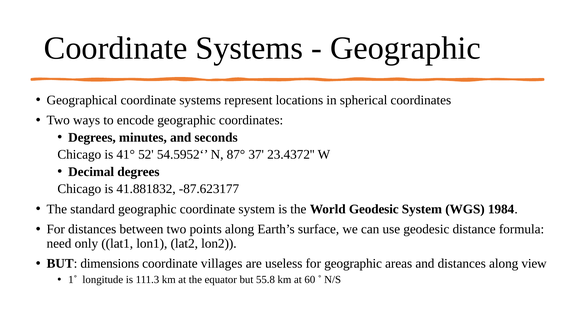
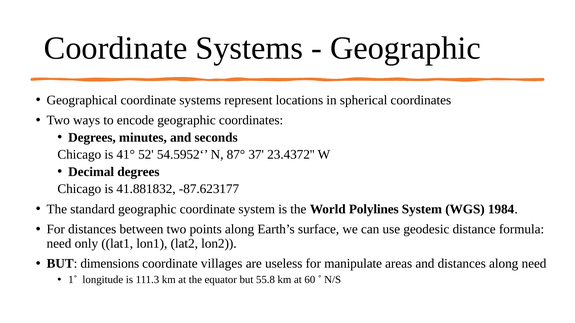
World Geodesic: Geodesic -> Polylines (374, 209)
for geographic: geographic -> manipulate (353, 264)
along view: view -> need (534, 264)
